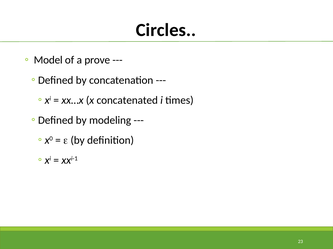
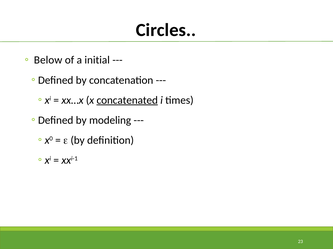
Model: Model -> Below (48, 60)
prove: prove -> initial (97, 60)
concatenated underline: none -> present (127, 100)
